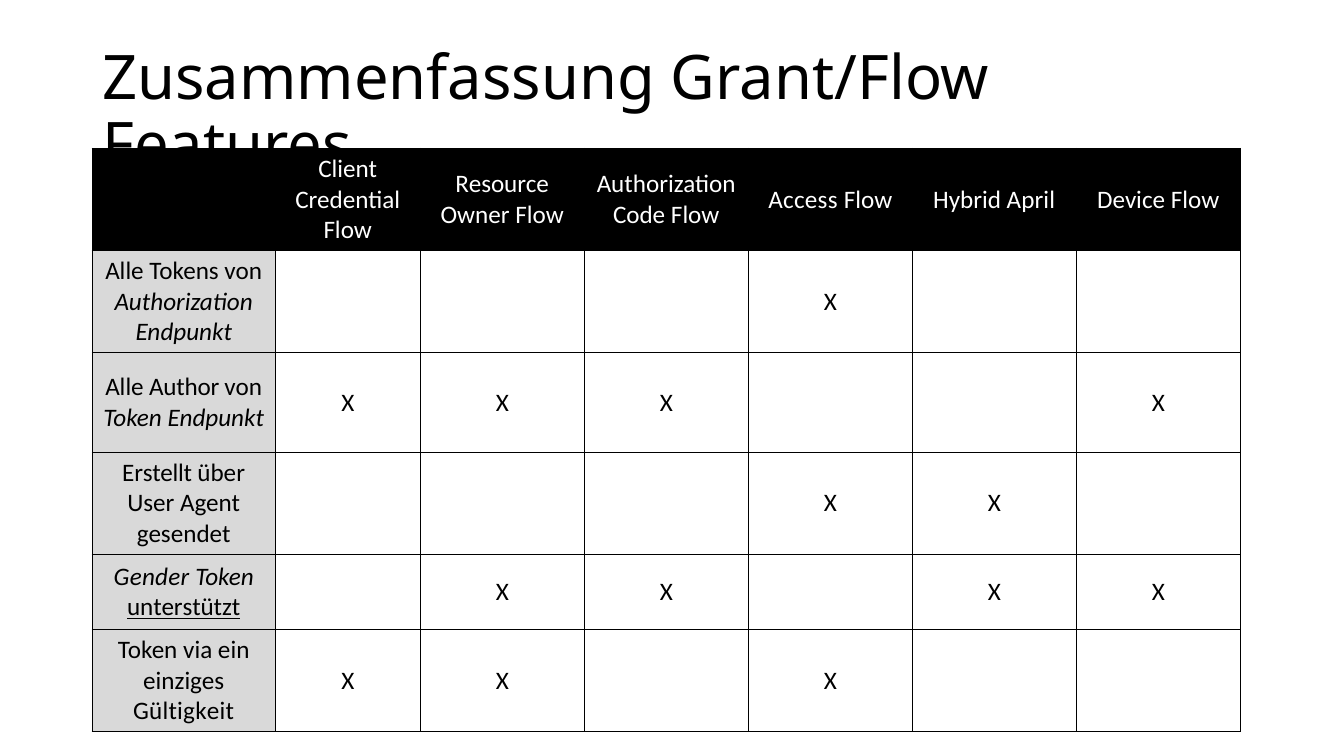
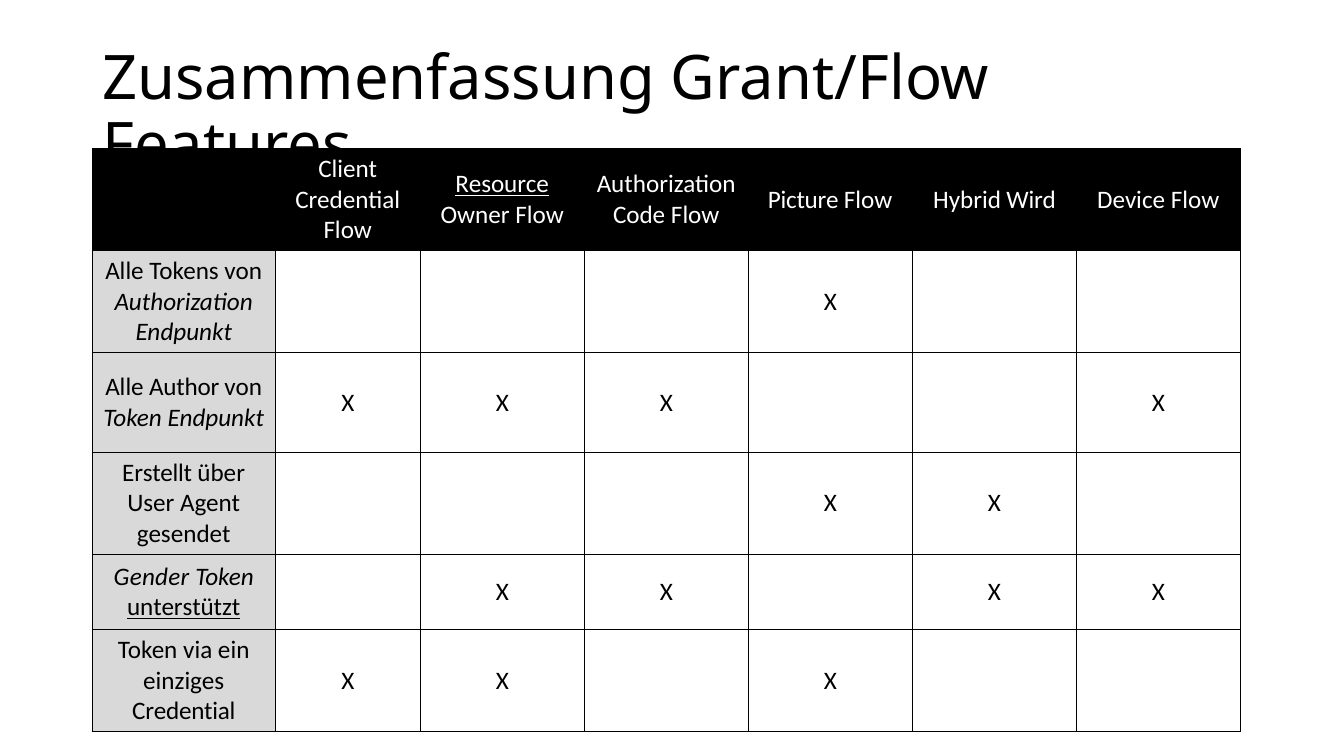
Resource underline: none -> present (502, 185)
Access: Access -> Picture (803, 200)
April: April -> Wird (1031, 200)
Gültigkeit: Gültigkeit -> Credential (184, 712)
